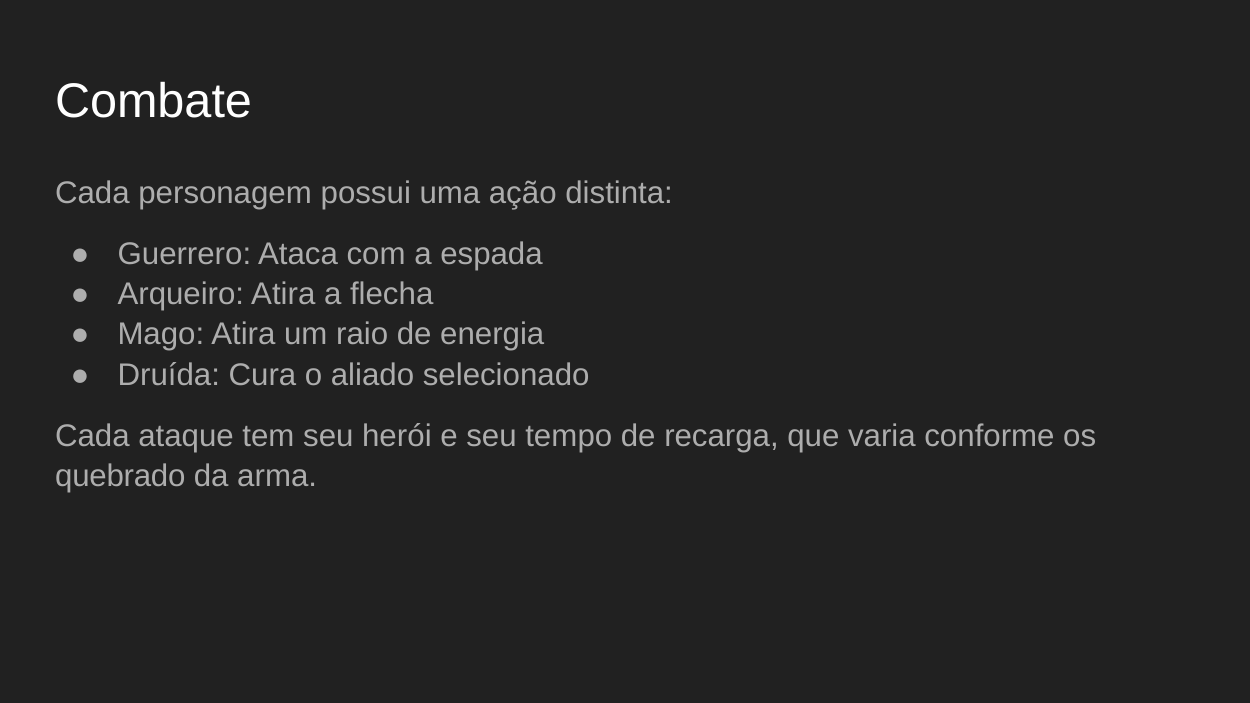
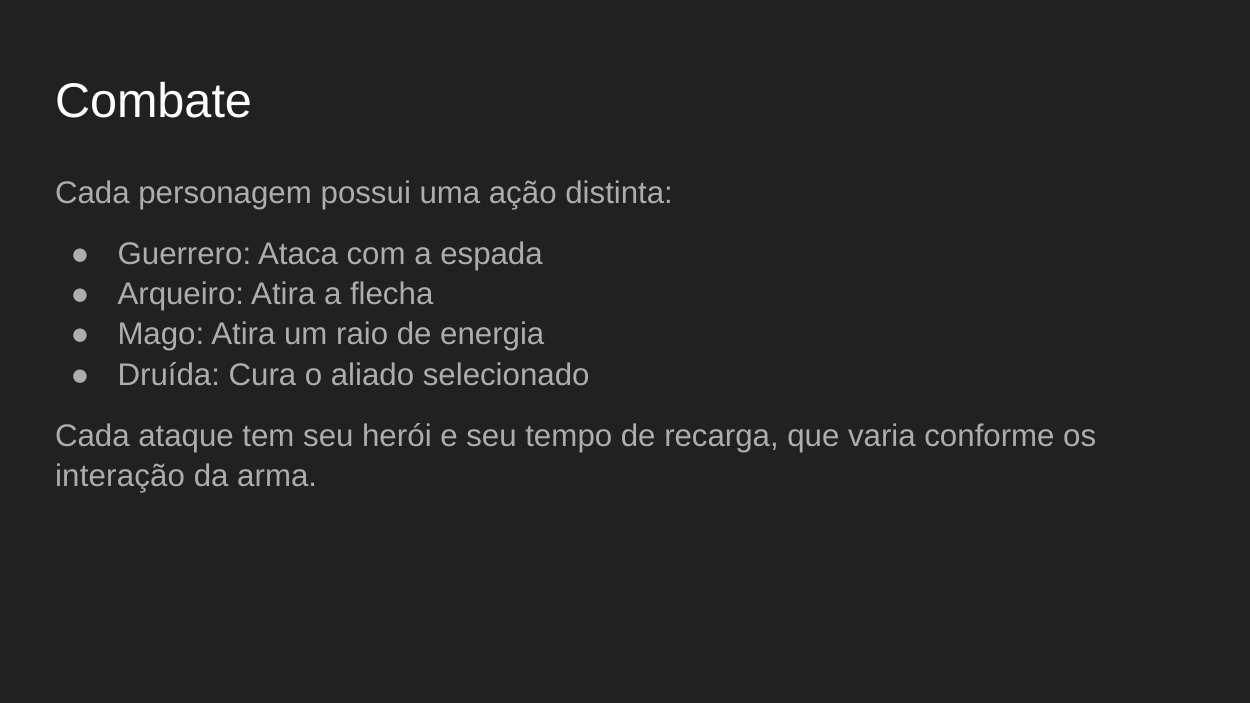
quebrado: quebrado -> interação (120, 476)
